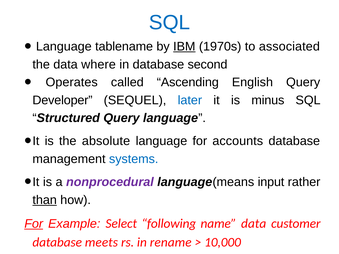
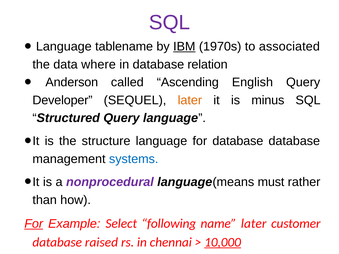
SQL colour: blue -> purple (169, 23)
second: second -> relation (208, 64)
Operates: Operates -> Anderson (72, 82)
later colour: blue -> orange (190, 100)
absolute: absolute -> structure (106, 141)
for accounts: accounts -> database (238, 141)
input: input -> must (271, 182)
than underline: present -> none (45, 200)
name data: data -> later (254, 224)
meets: meets -> raised (101, 242)
rename: rename -> chennai (171, 242)
10,000 underline: none -> present (223, 242)
